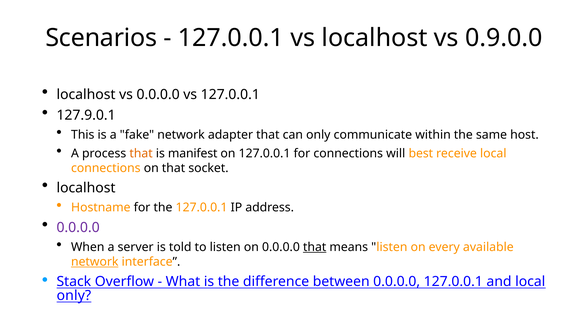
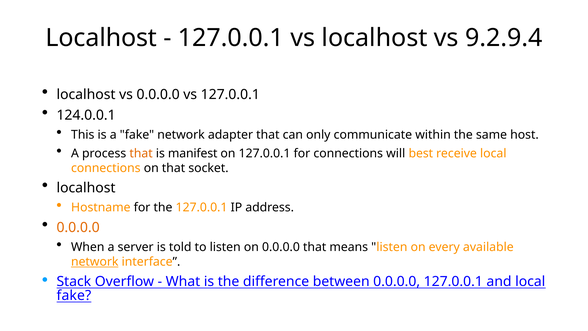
Scenarios: Scenarios -> Localhost (101, 38)
0.9.0.0: 0.9.0.0 -> 9.2.9.4 (504, 38)
127.9.0.1: 127.9.0.1 -> 124.0.0.1 (86, 115)
0.0.0.0 colour: purple -> orange (78, 227)
that underline: present -> none (315, 247)
only: only -> fake (74, 295)
